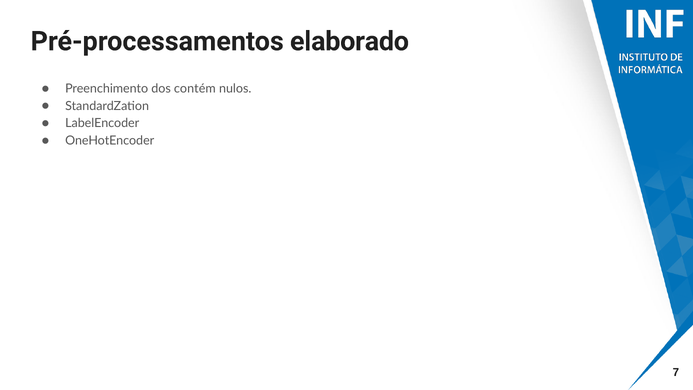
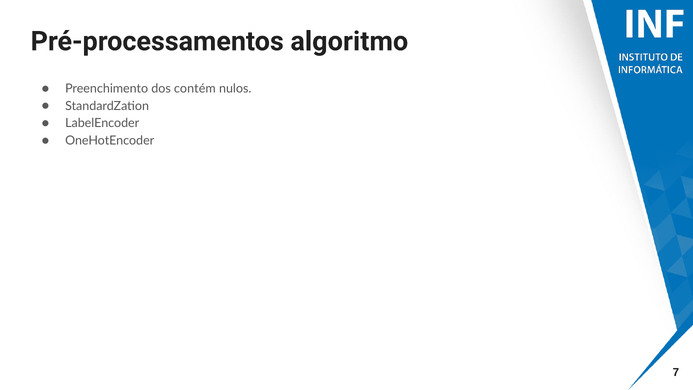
elaborado: elaborado -> algoritmo (349, 41)
